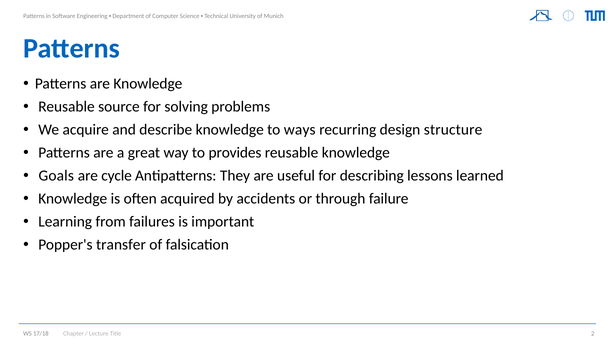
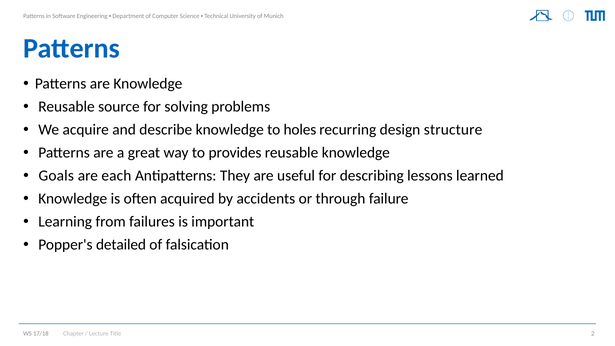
ways: ways -> holes (300, 130)
cycle: cycle -> each (116, 176)
transfer: transfer -> detailed (121, 245)
